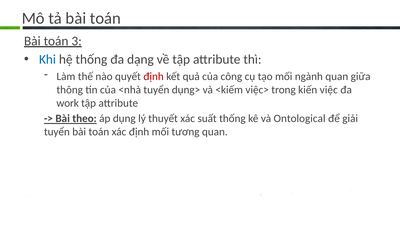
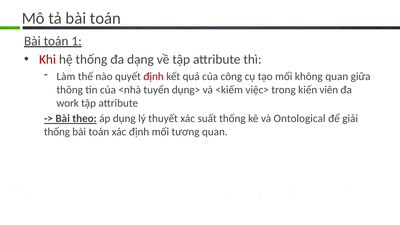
3: 3 -> 1 (77, 41)
Khi colour: blue -> red (47, 60)
ngành: ngành -> không (309, 76)
việc: việc -> viên (329, 90)
tuyển: tuyển -> thống (57, 132)
